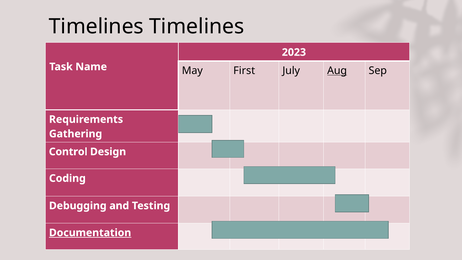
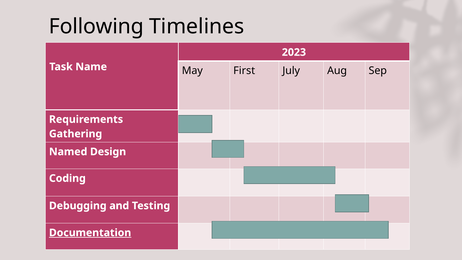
Timelines: Timelines -> Following (96, 27)
Aug underline: present -> none (337, 71)
Control: Control -> Named (68, 152)
